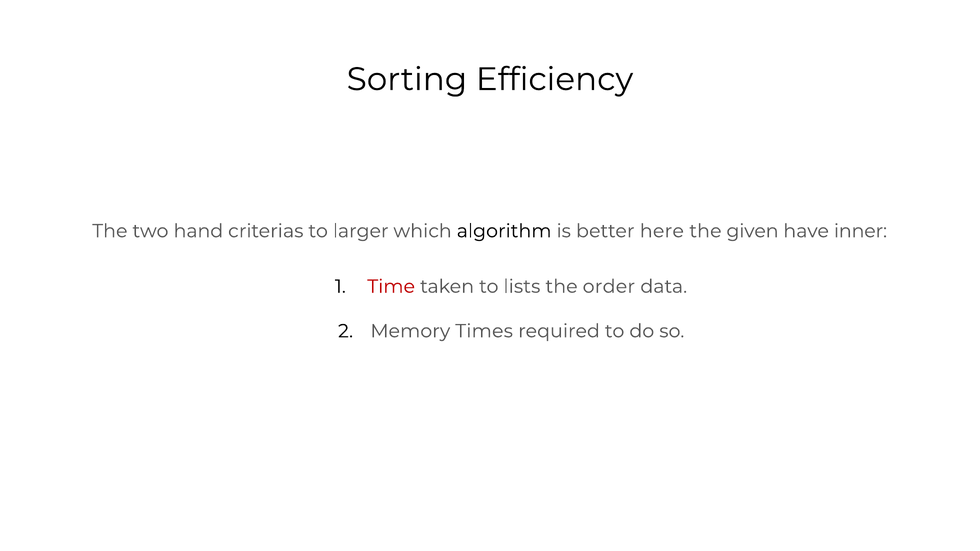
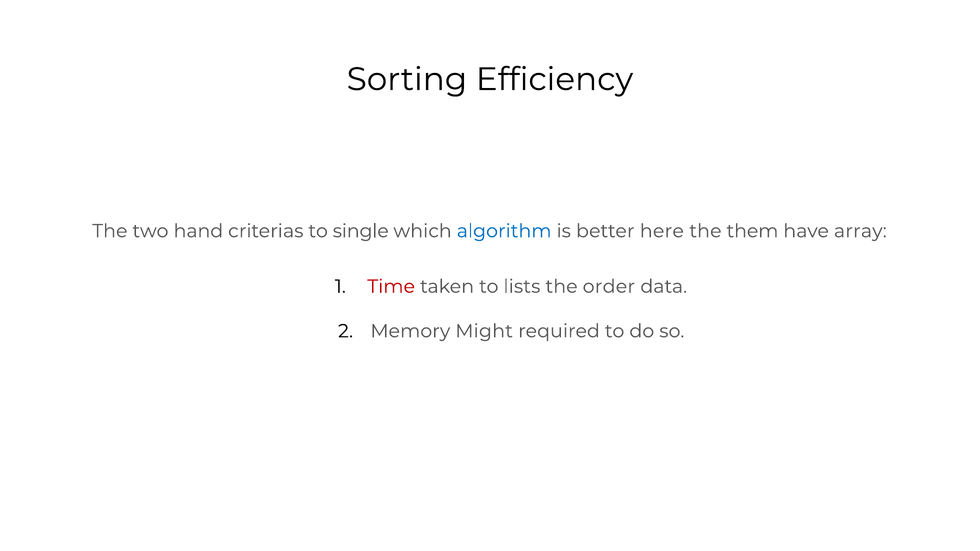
larger: larger -> single (361, 231)
algorithm colour: black -> blue (504, 231)
given: given -> them (752, 231)
inner: inner -> array (860, 231)
Times: Times -> Might (484, 331)
